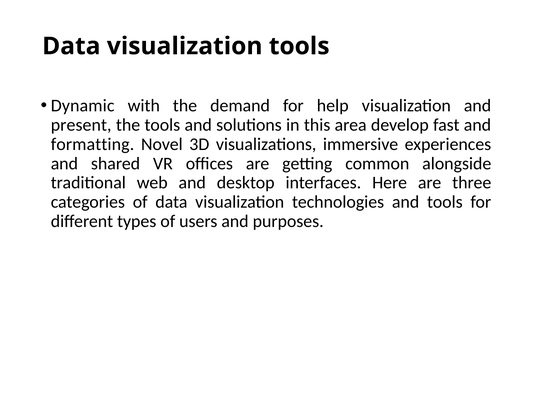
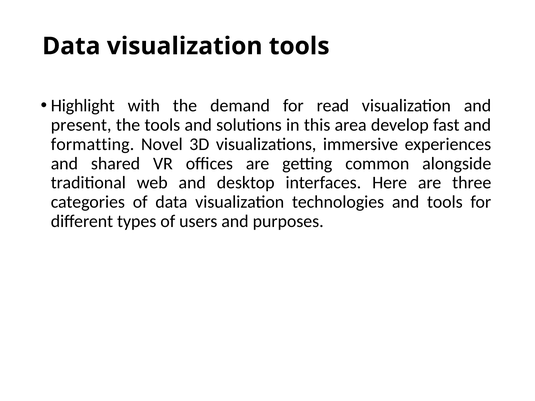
Dynamic: Dynamic -> Highlight (83, 106)
help: help -> read (333, 106)
